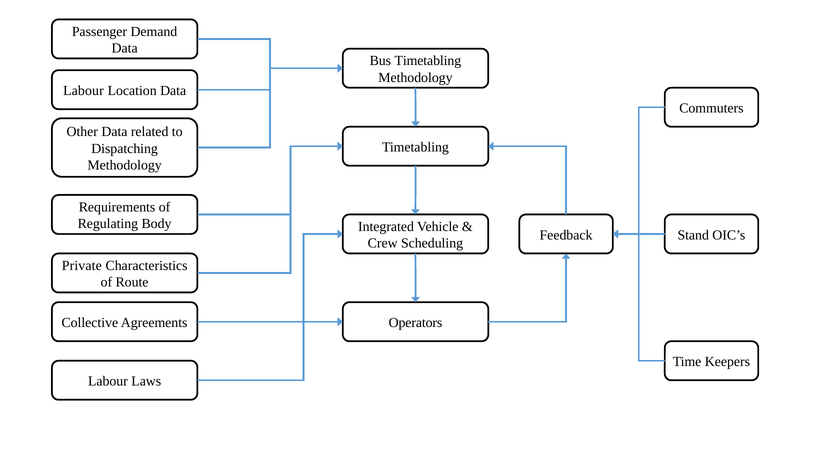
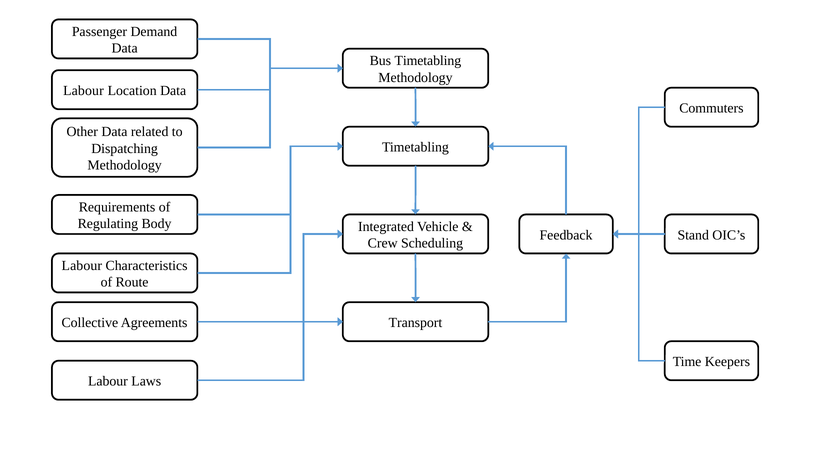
Private: Private -> Labour (82, 265)
Operators: Operators -> Transport (415, 322)
